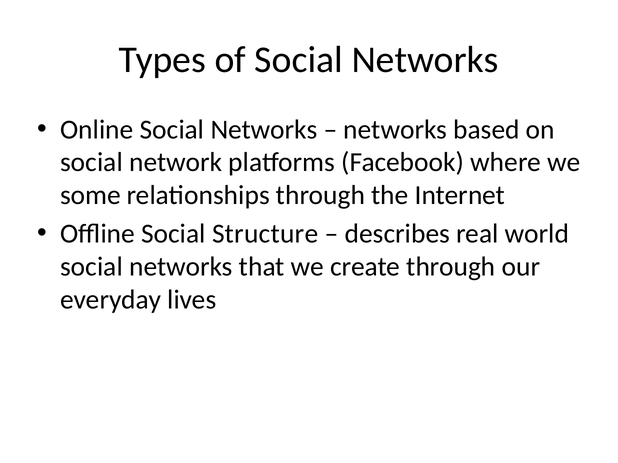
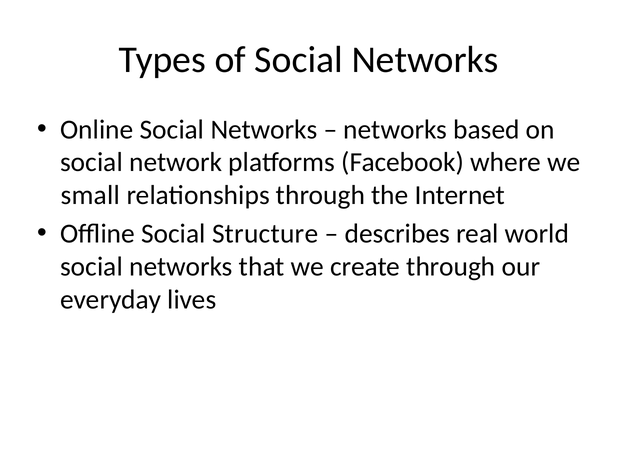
some: some -> small (90, 196)
